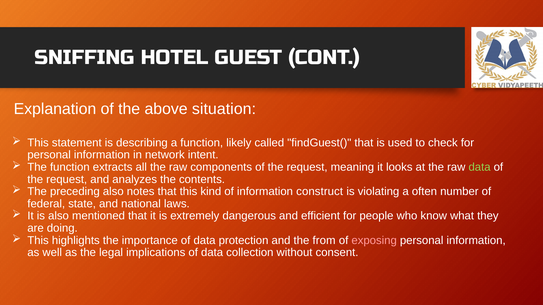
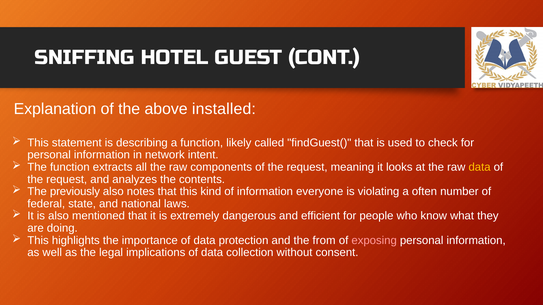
situation: situation -> installed (224, 109)
data colour: light green -> yellow (480, 167)
preceding: preceding -> previously (75, 192)
construct: construct -> everyone (320, 192)
